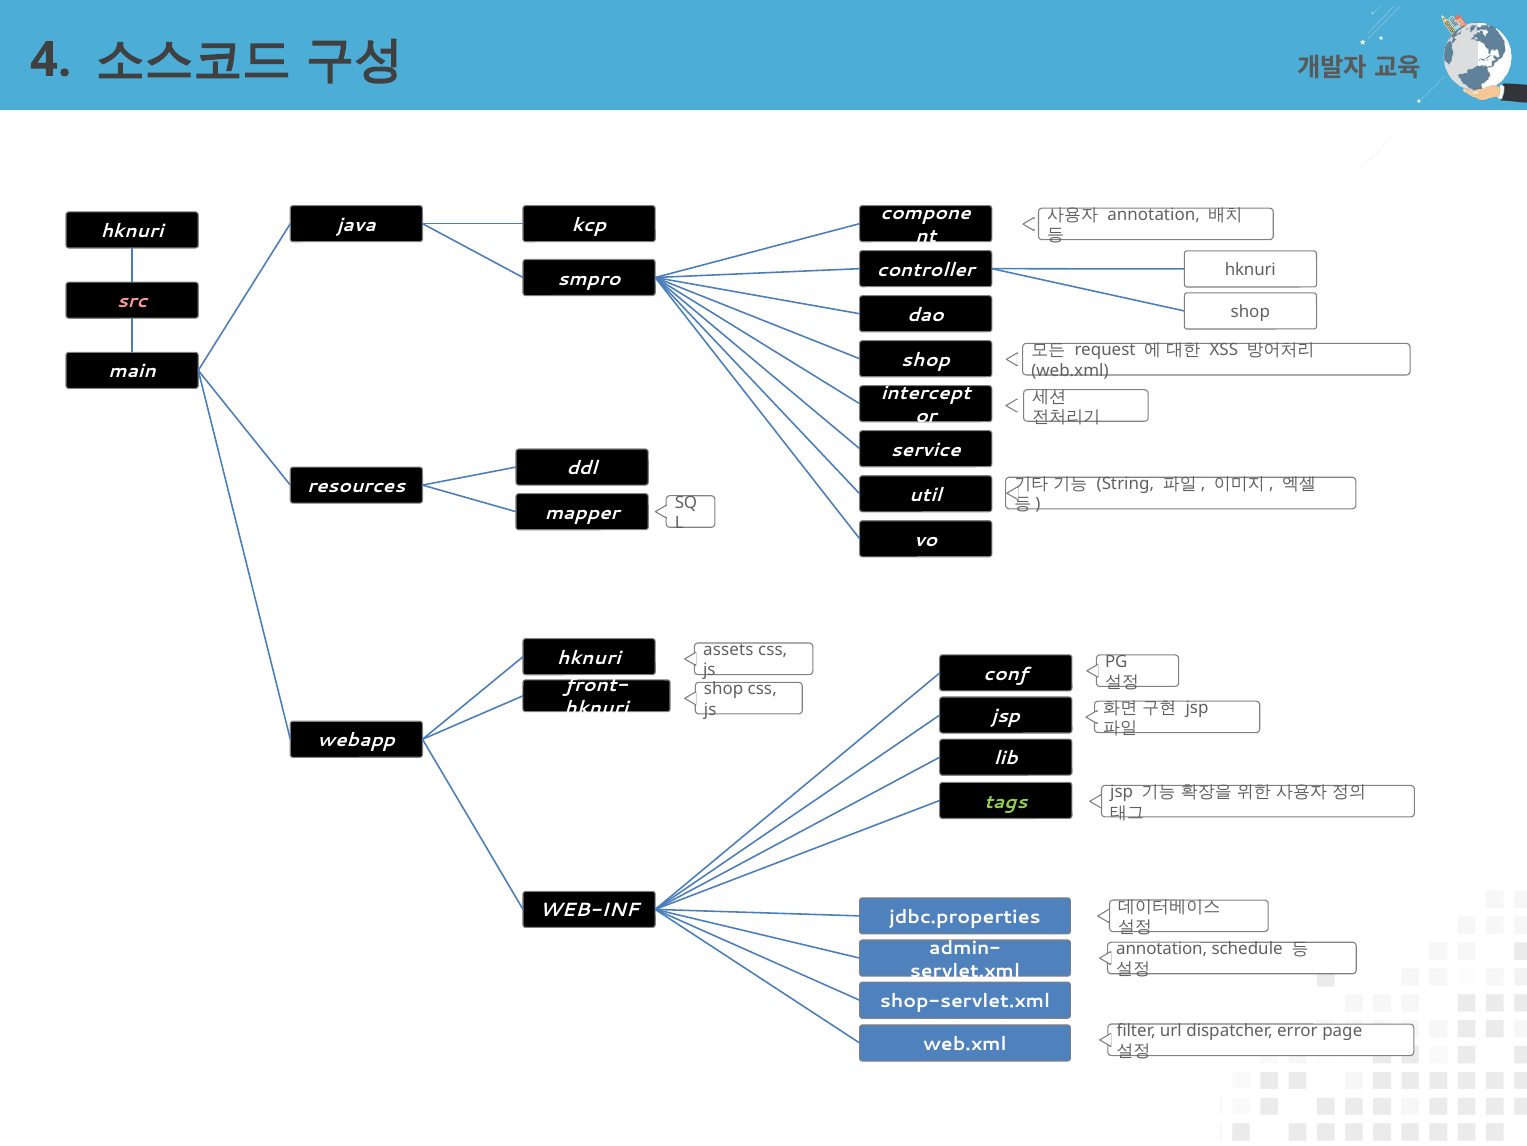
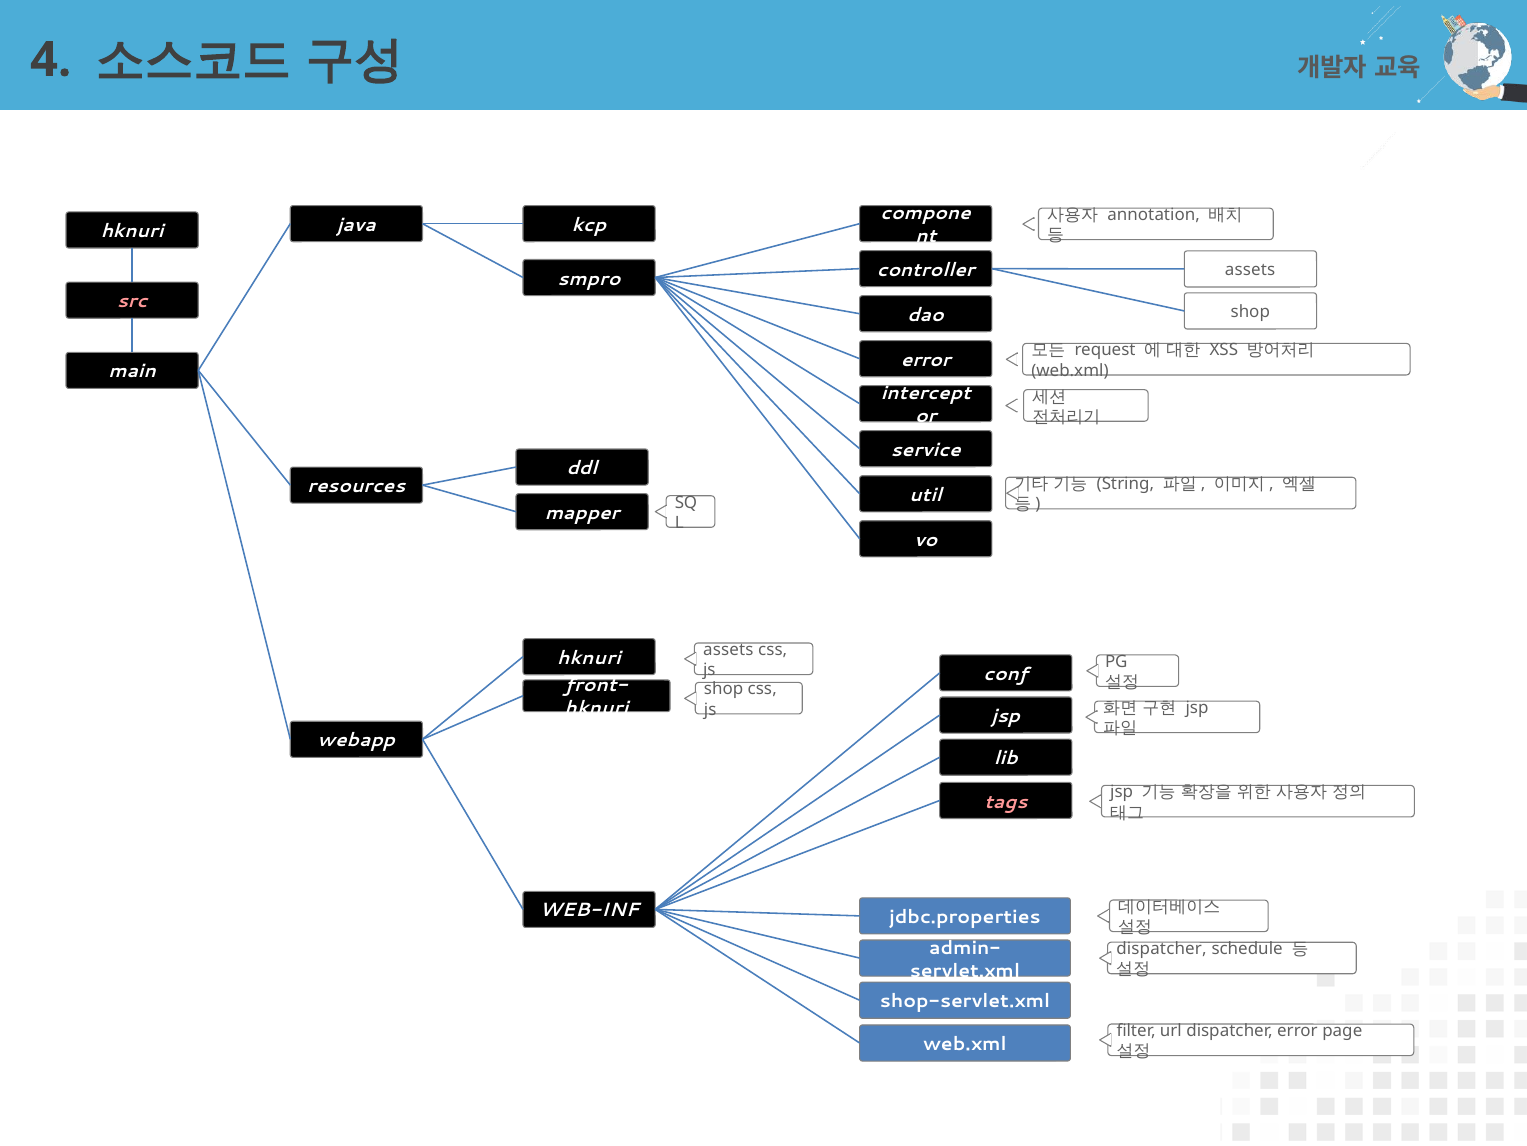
hknuri: hknuri -> assets (1250, 270)
shop: shop -> error (926, 360)
tags colour: light green -> pink (1006, 801)
annotation: annotation -> dispatcher (1161, 948)
